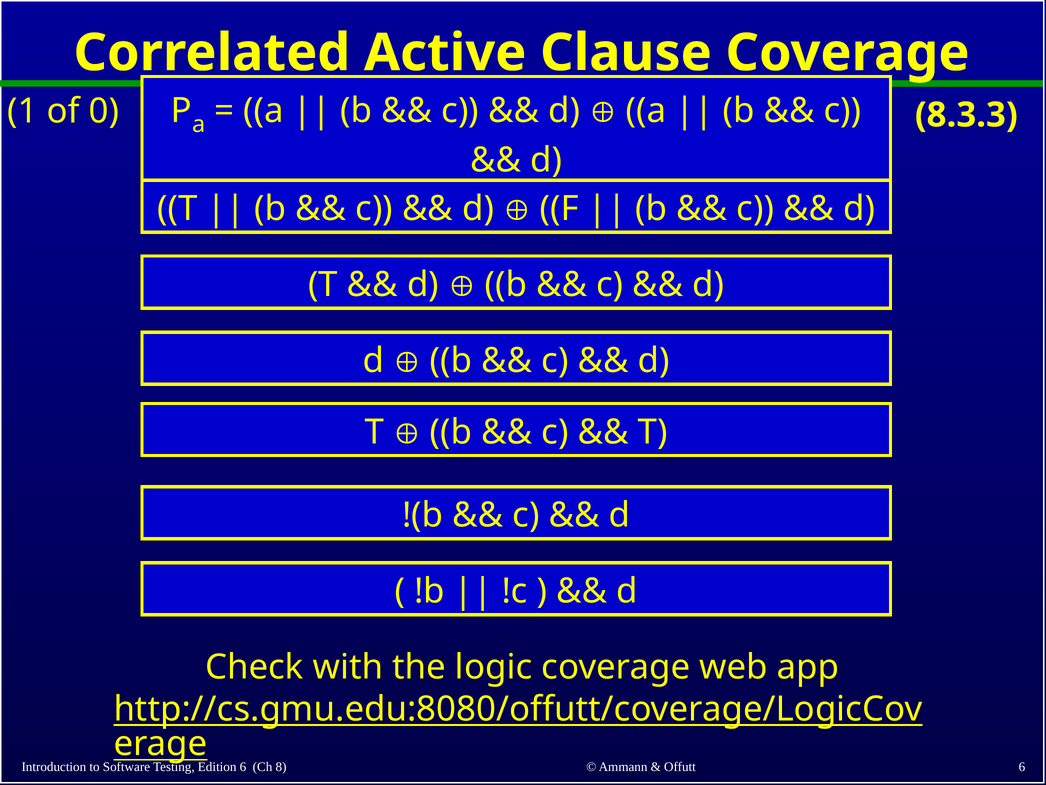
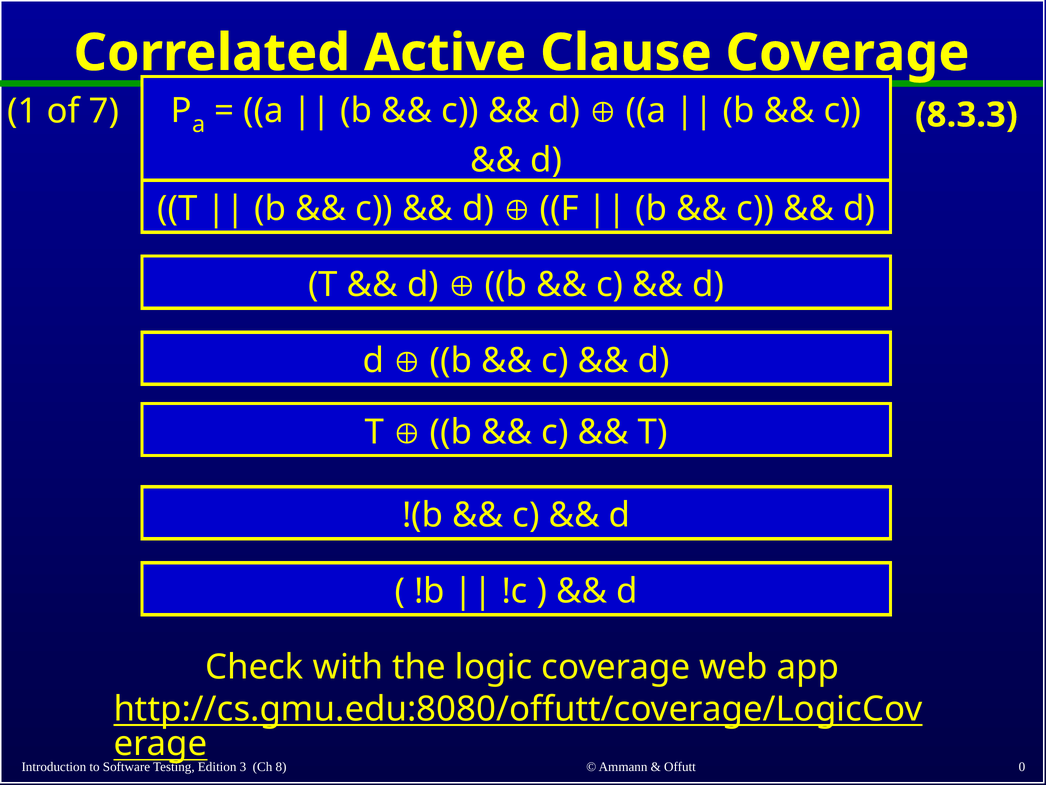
0: 0 -> 7 (104, 111)
Edition 6: 6 -> 3 (243, 766)
Offutt 6: 6 -> 0 (1022, 766)
